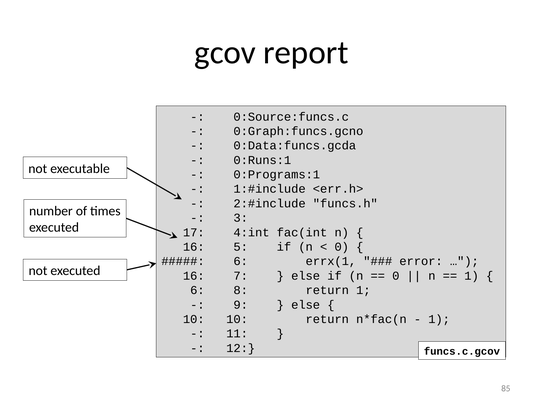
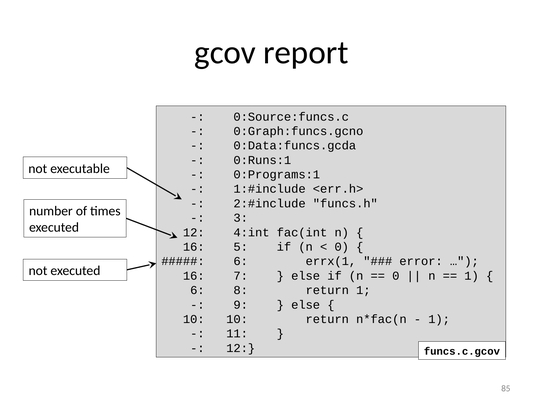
17: 17 -> 12 (194, 233)
